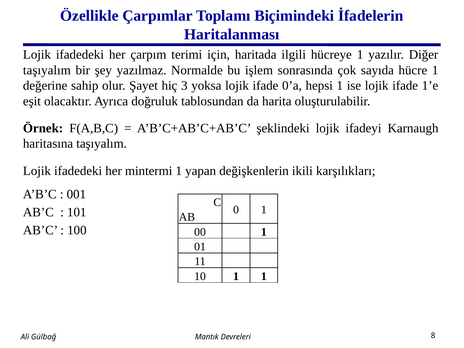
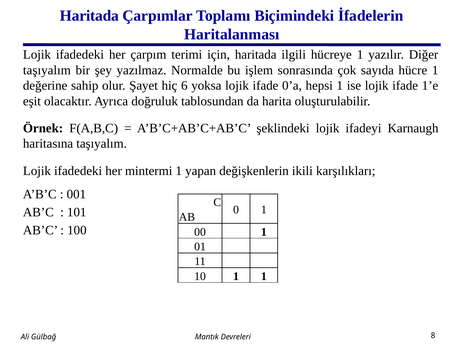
Özellikle: Özellikle -> Haritada (89, 16)
3: 3 -> 6 (184, 86)
